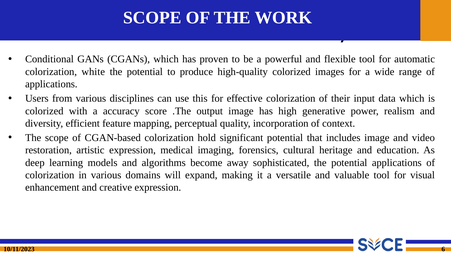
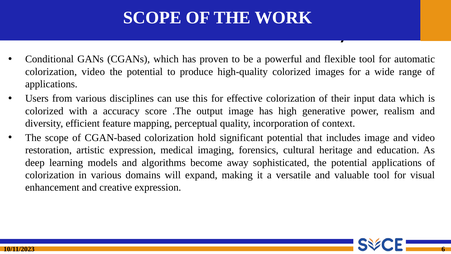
colorization white: white -> video (93, 72)
